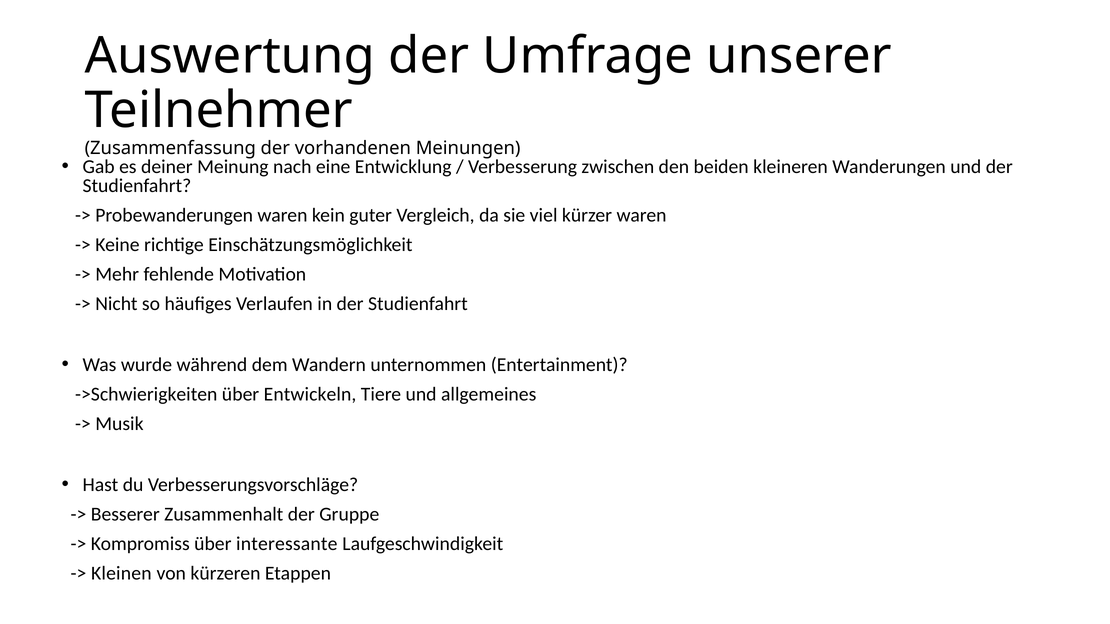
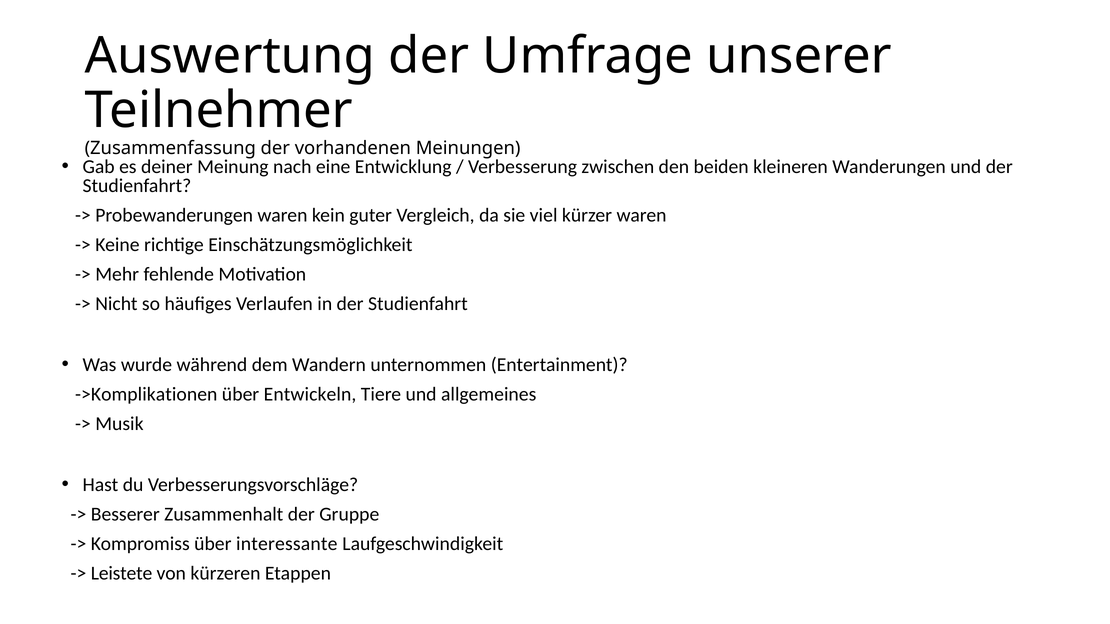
->Schwierigkeiten: ->Schwierigkeiten -> ->Komplikationen (146, 395)
Kleinen: Kleinen -> Leistete (122, 574)
